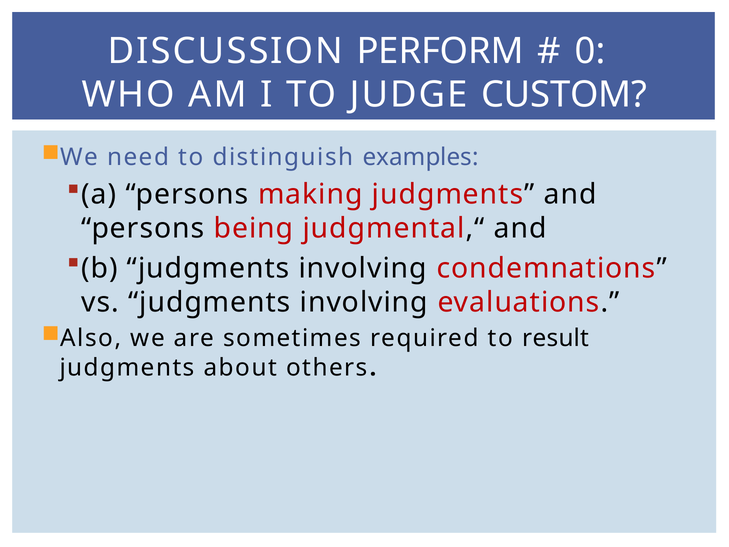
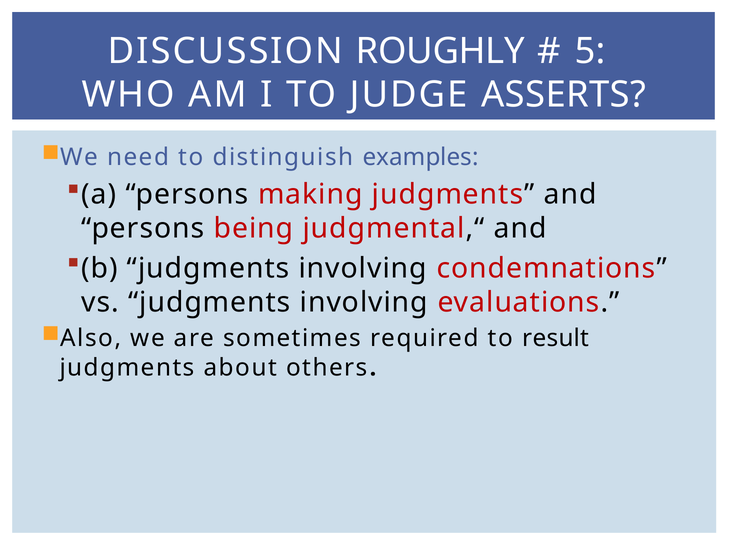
PERFORM: PERFORM -> ROUGHLY (440, 51)
0: 0 -> 5 (590, 51)
CUSTOM: CUSTOM -> ASSERTS (564, 95)
